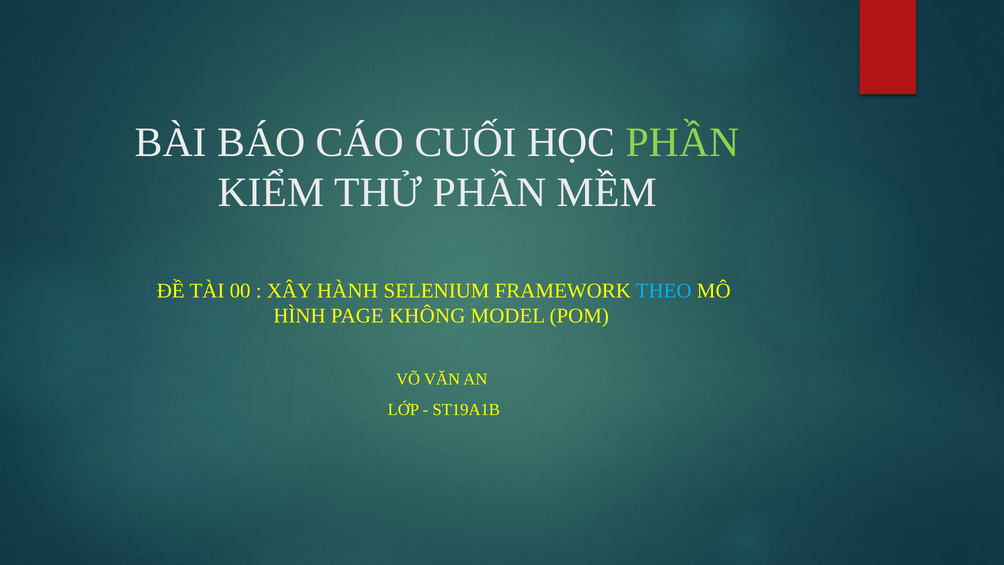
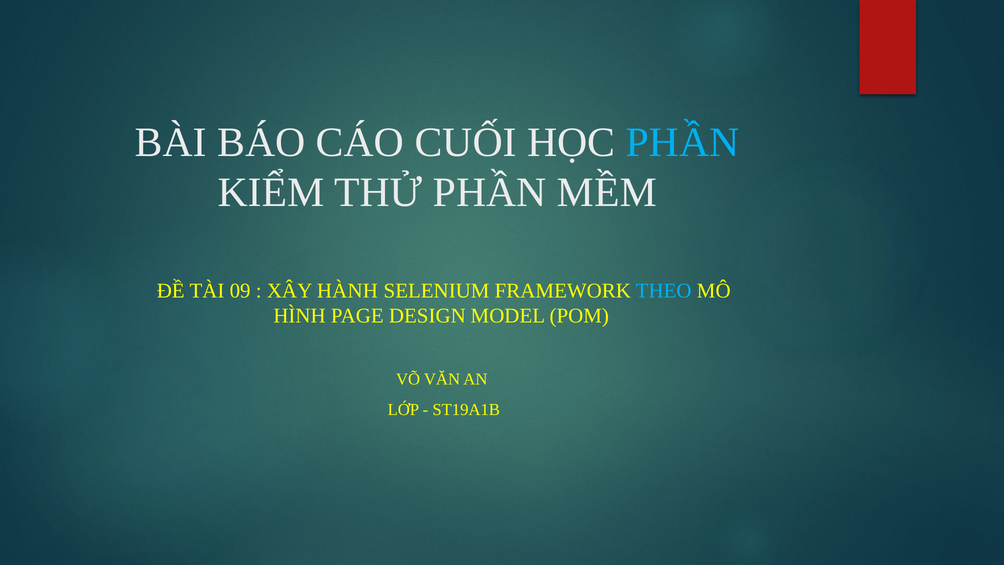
PHẦN colour: light green -> light blue (683, 142)
00: 00 -> 09 (240, 291)
KHÔNG: KHÔNG -> DESIGN (427, 316)
